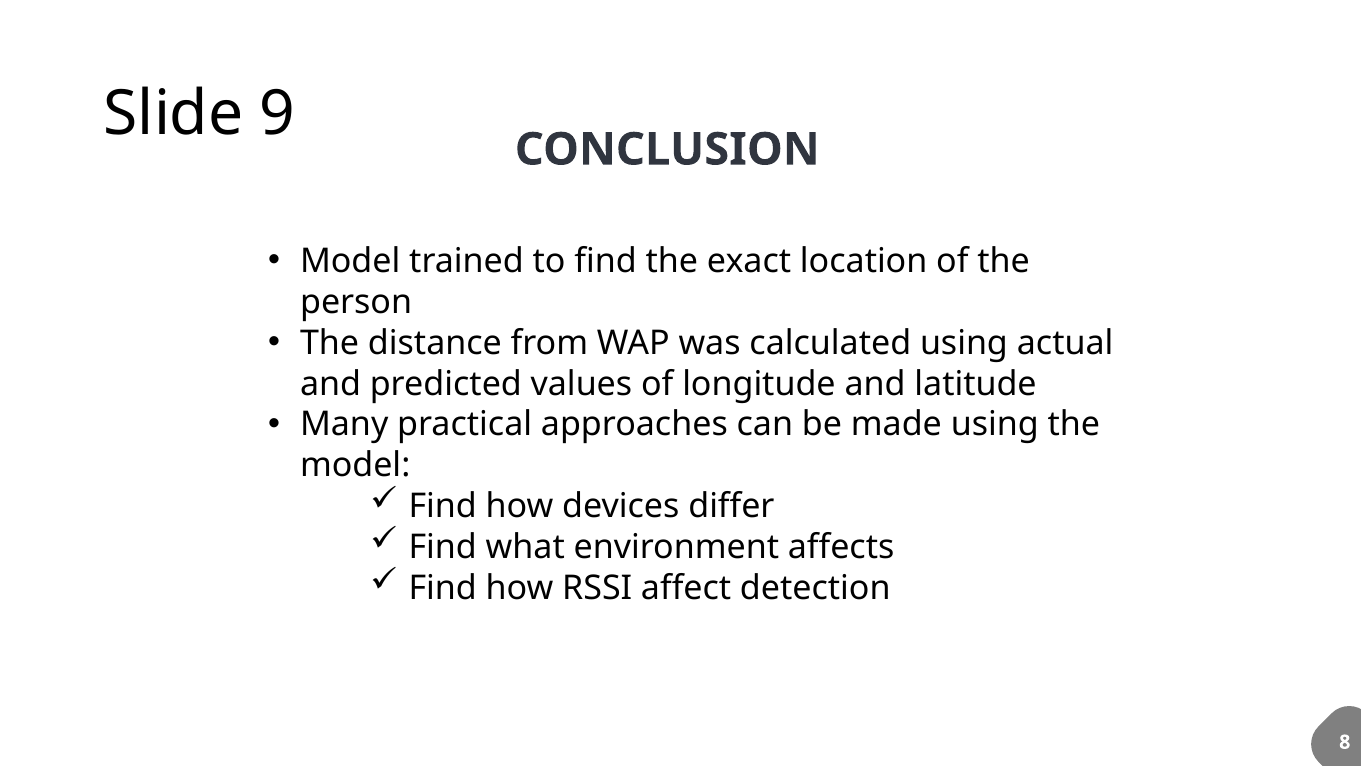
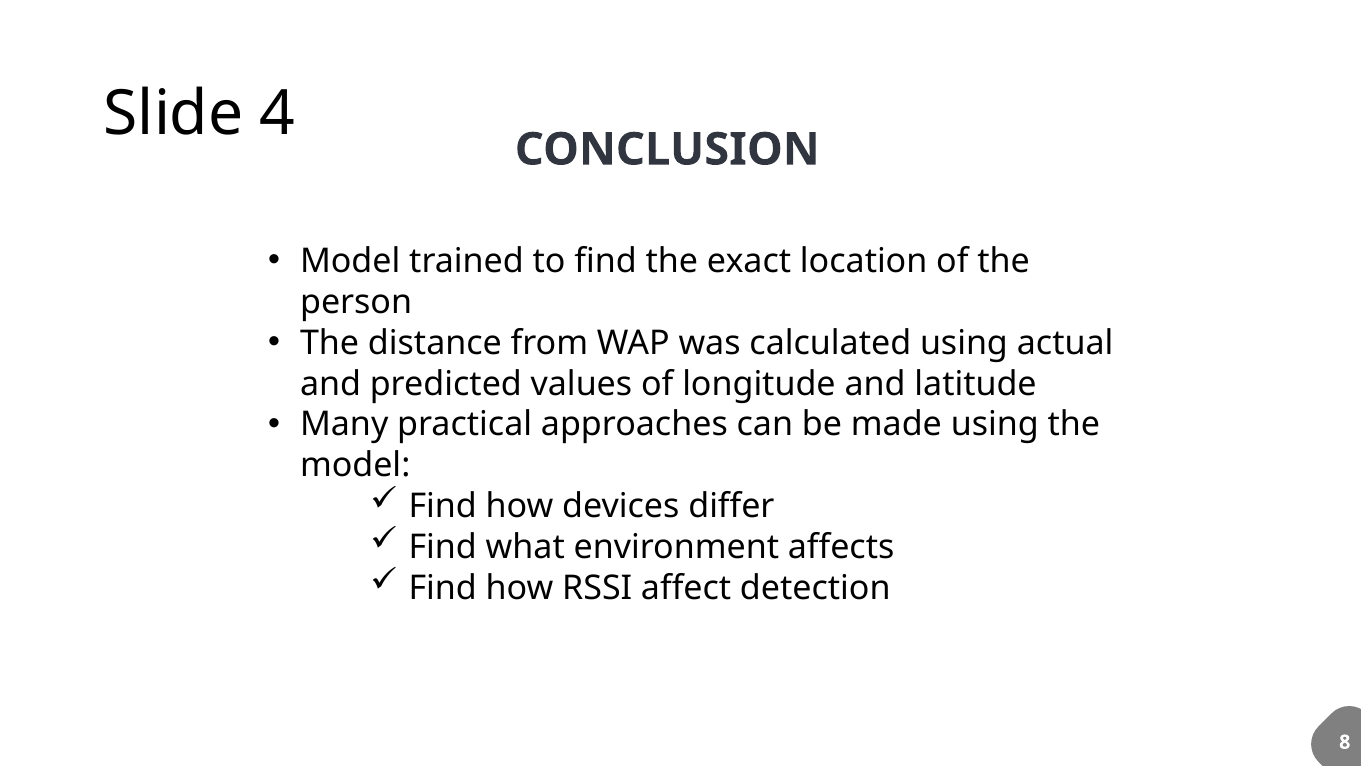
9: 9 -> 4 (278, 114)
